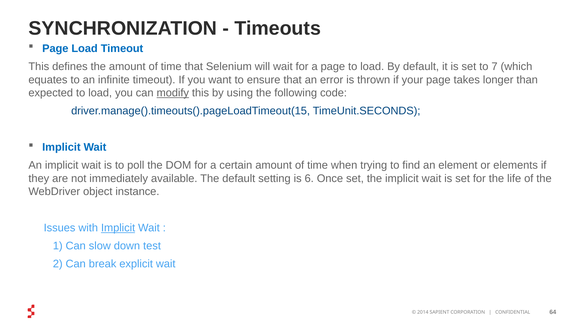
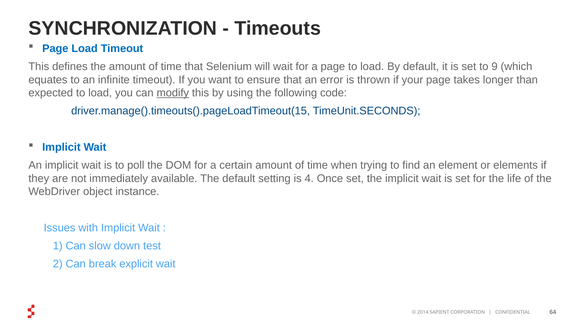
7: 7 -> 9 (495, 66)
6: 6 -> 4 (309, 178)
Implicit underline: present -> none (118, 228)
